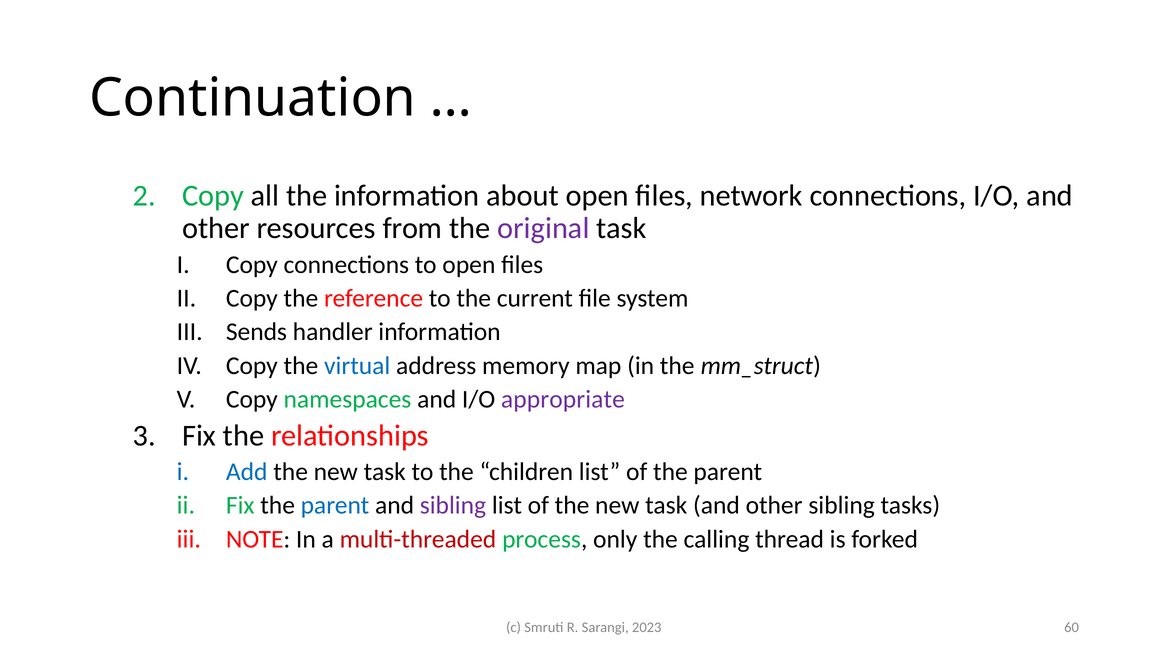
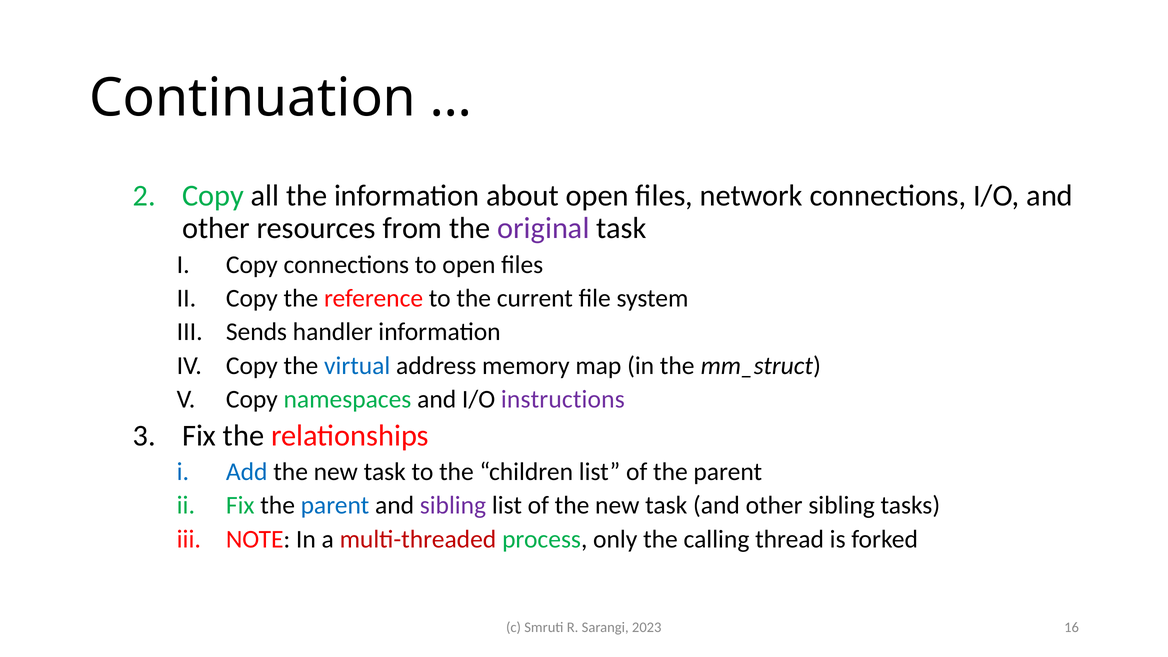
appropriate: appropriate -> instructions (563, 399)
60: 60 -> 16 (1072, 627)
